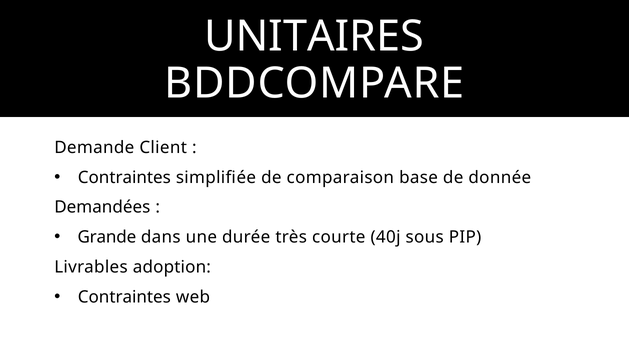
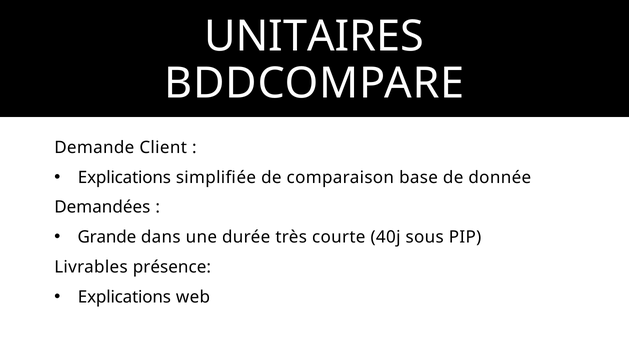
Contraintes: Contraintes -> Explications (124, 177)
adoption: adoption -> présence (172, 267)
Contraintes: Contraintes -> Explications (124, 297)
